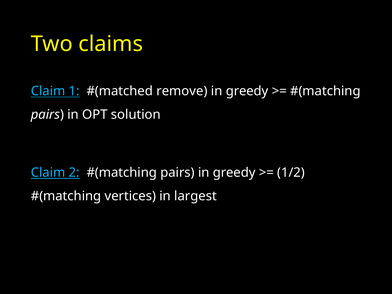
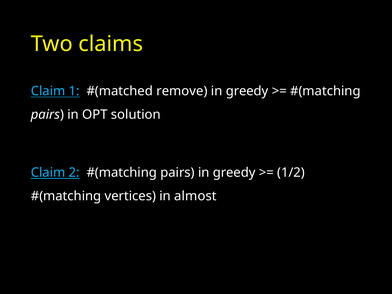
largest: largest -> almost (195, 196)
